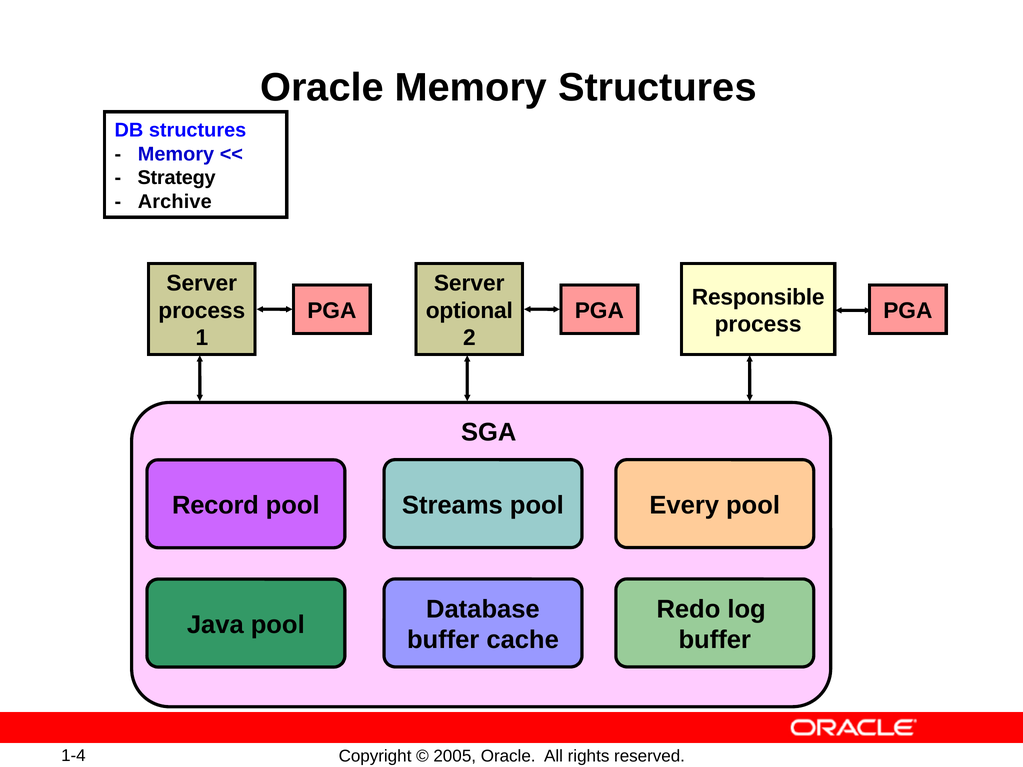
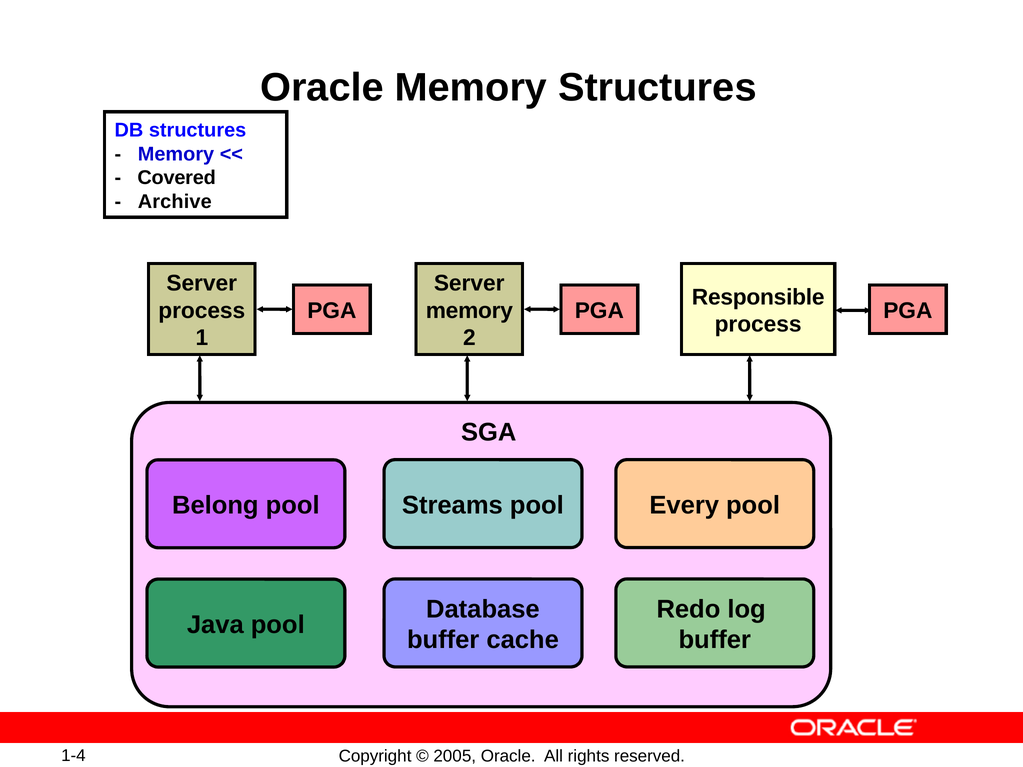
Strategy: Strategy -> Covered (177, 178)
optional: optional -> memory (469, 311)
Record: Record -> Belong (215, 506)
